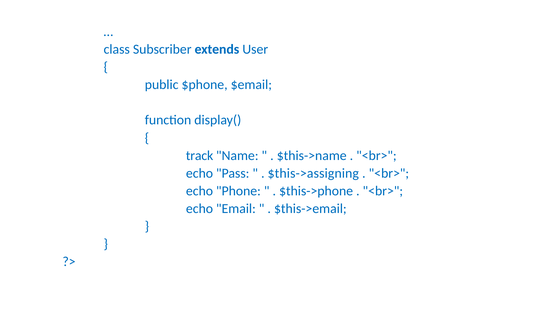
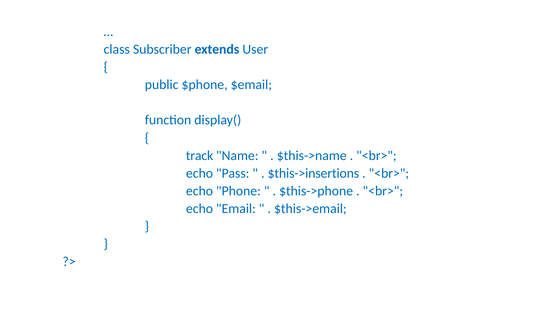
$this->assigning: $this->assigning -> $this->insertions (313, 173)
